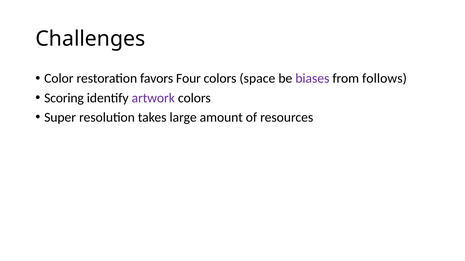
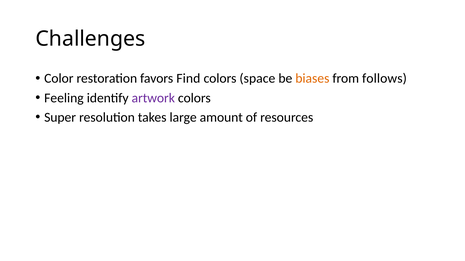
Four: Four -> Find (188, 79)
biases colour: purple -> orange (312, 79)
Scoring: Scoring -> Feeling (64, 98)
